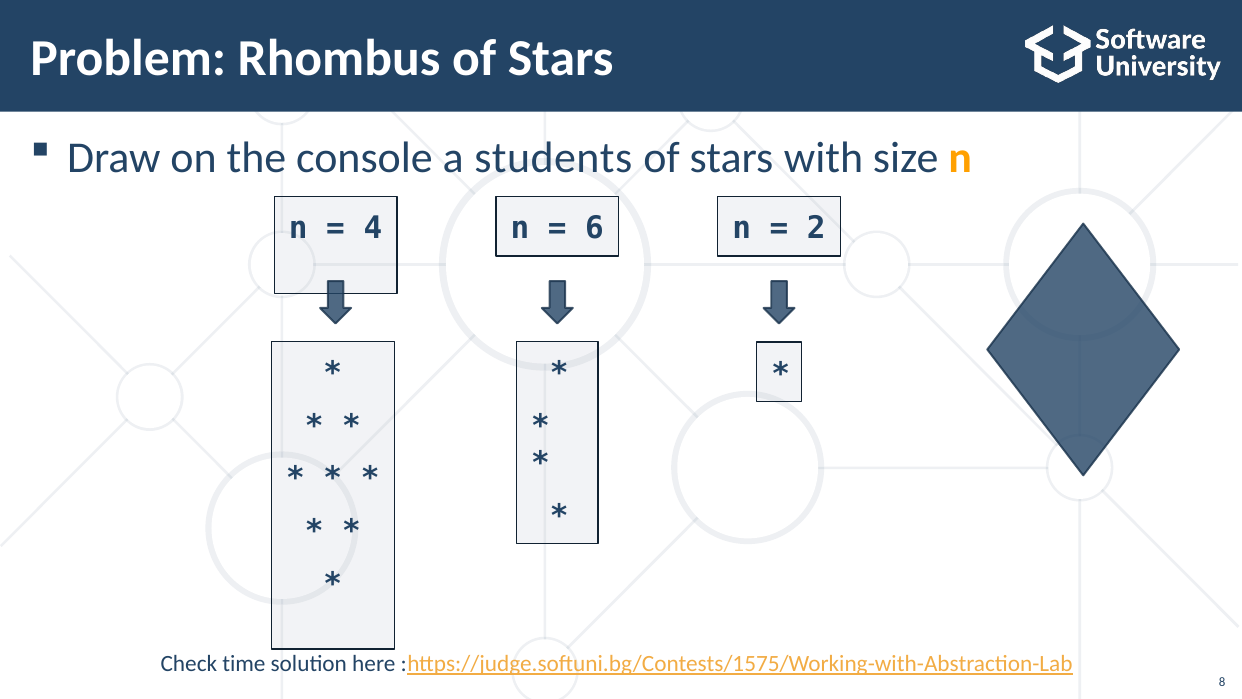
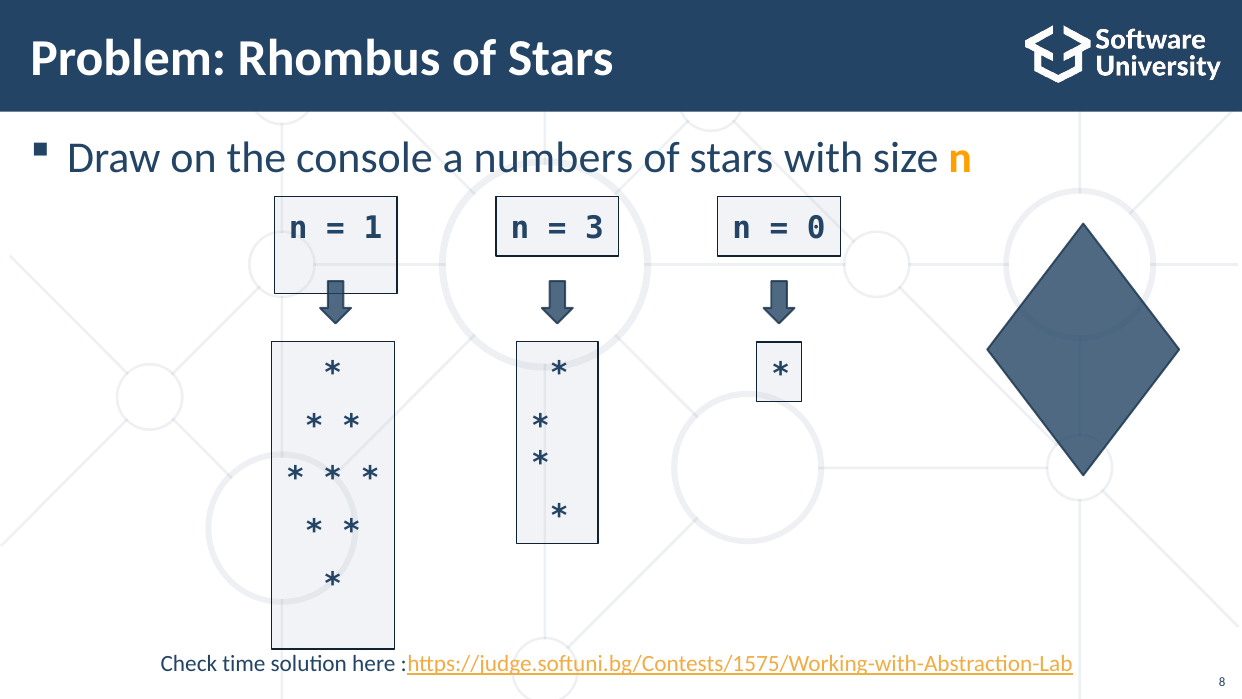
students: students -> numbers (553, 158)
4: 4 -> 1 (373, 228)
6: 6 -> 3 (595, 228)
2: 2 -> 0 (816, 228)
